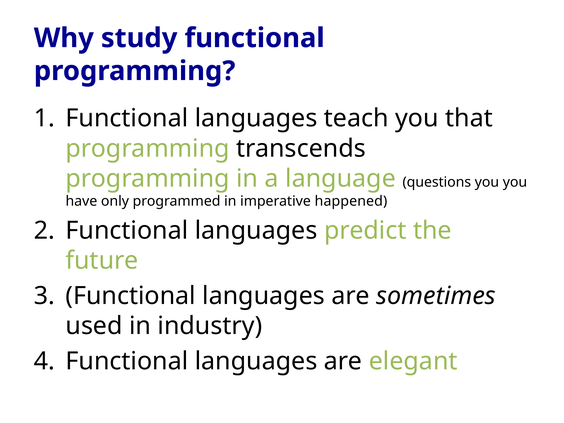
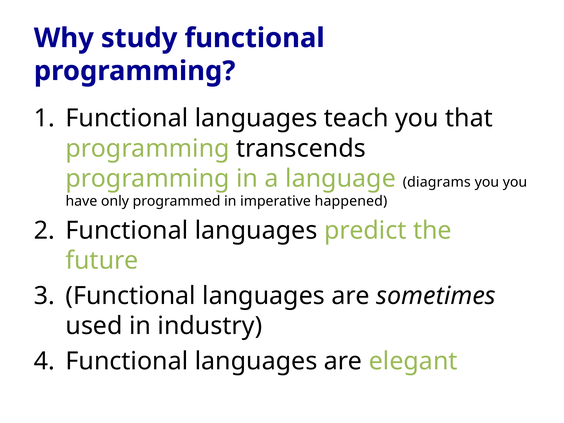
questions: questions -> diagrams (437, 182)
